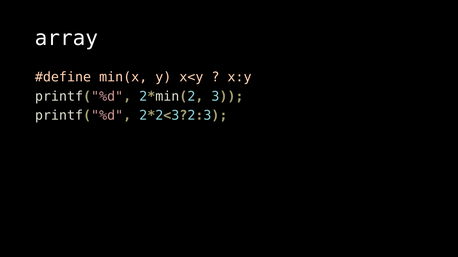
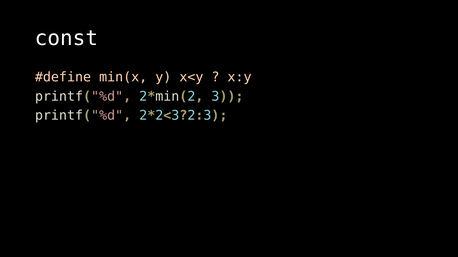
array: array -> const (66, 38)
